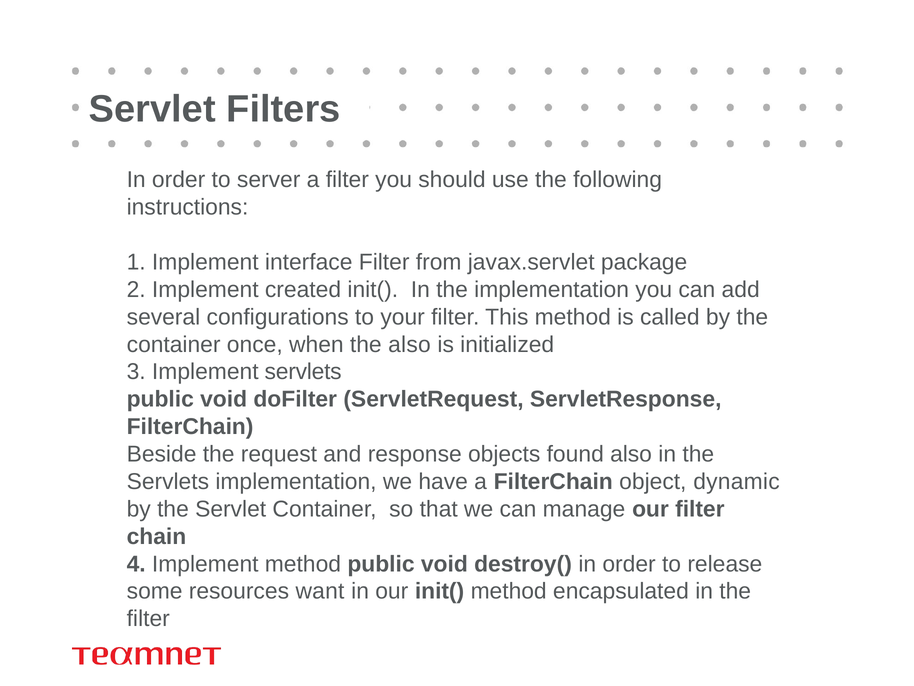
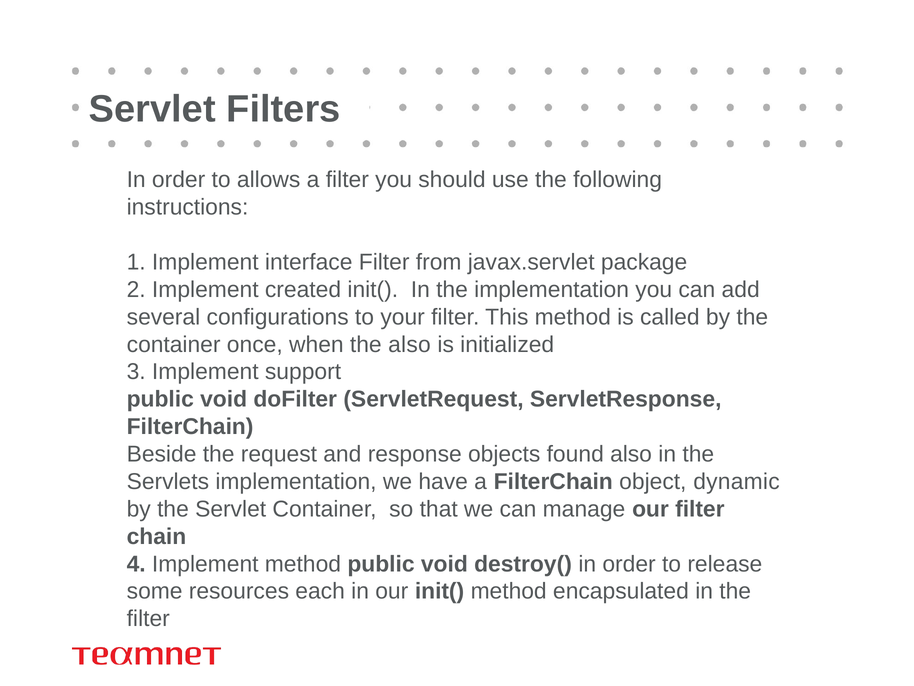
server: server -> allows (269, 180)
Implement servlets: servlets -> support (303, 372)
want: want -> each (320, 591)
